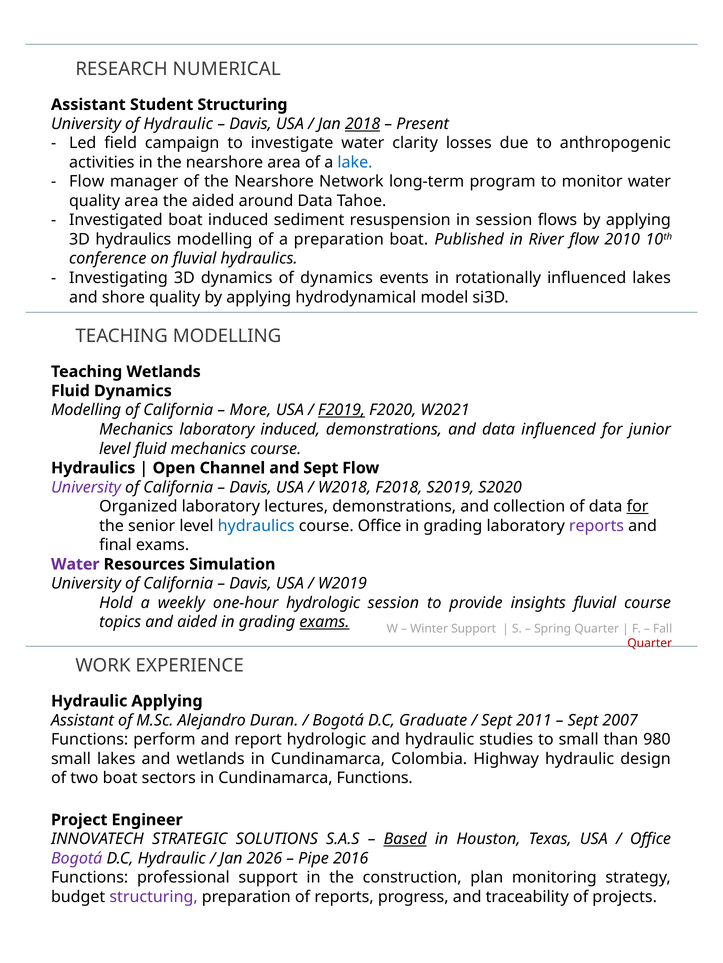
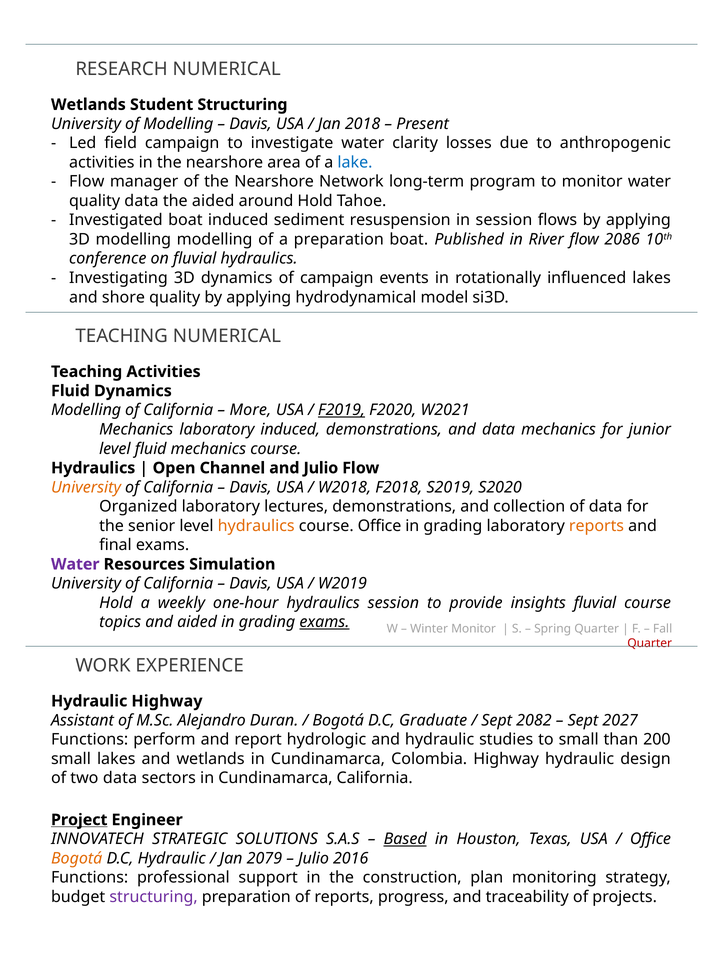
Assistant: Assistant -> Wetlands (88, 105)
of Hydraulic: Hydraulic -> Modelling (178, 124)
2018 underline: present -> none (363, 124)
quality area: area -> data (141, 201)
around Data: Data -> Hold (315, 201)
3D hydraulics: hydraulics -> modelling (133, 240)
2010: 2010 -> 2086 (622, 240)
of dynamics: dynamics -> campaign (337, 278)
TEACHING MODELLING: MODELLING -> NUMERICAL (227, 336)
Teaching Wetlands: Wetlands -> Activities (164, 372)
data influenced: influenced -> mechanics (559, 430)
and Sept: Sept -> Julio (321, 468)
University colour: purple -> orange (86, 488)
for underline: present -> none (638, 507)
hydraulics colour: blue -> orange (256, 526)
reports colour: purple -> orange (597, 526)
one-hour hydrologic: hydrologic -> hydraulics (323, 603)
Winter Support: Support -> Monitor (474, 629)
Hydraulic Applying: Applying -> Highway (167, 702)
2011: 2011 -> 2082 (534, 721)
2007: 2007 -> 2027 (620, 721)
980: 980 -> 200 (657, 740)
two boat: boat -> data (120, 779)
Cundinamarca Functions: Functions -> California (375, 779)
Project underline: none -> present (79, 821)
Bogotá colour: purple -> orange (77, 859)
2026: 2026 -> 2079 (264, 859)
Pipe: Pipe -> Julio (314, 859)
